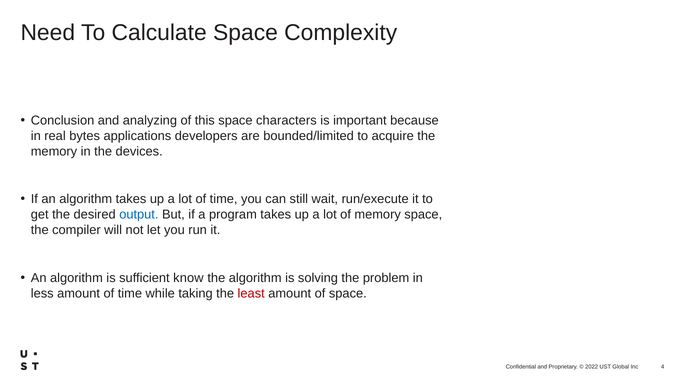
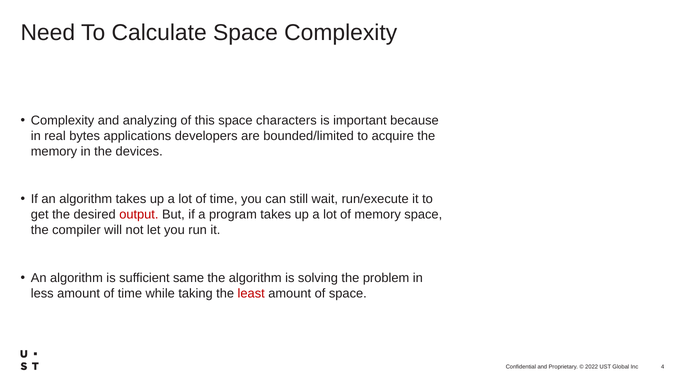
Conclusion: Conclusion -> Complexity (63, 121)
output colour: blue -> red (139, 215)
know: know -> same (189, 278)
